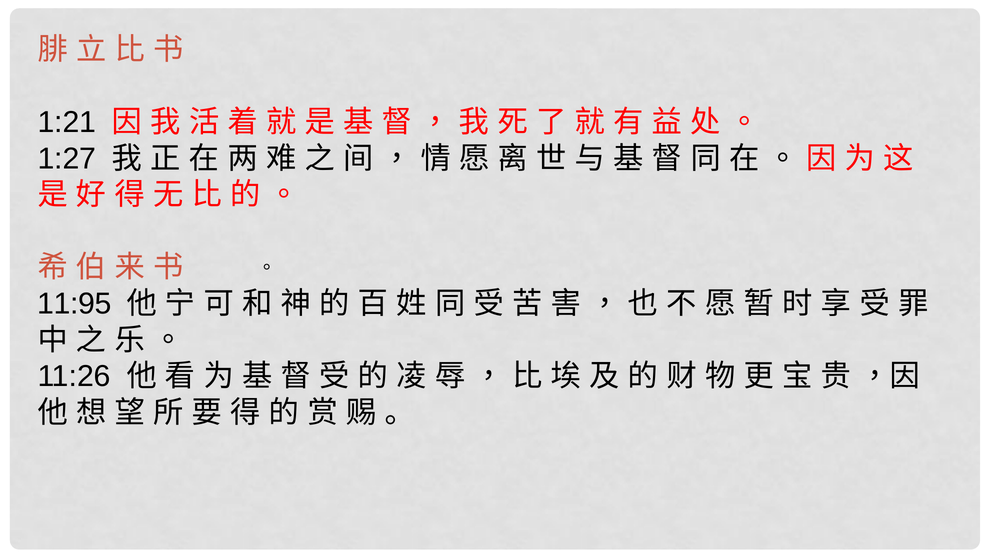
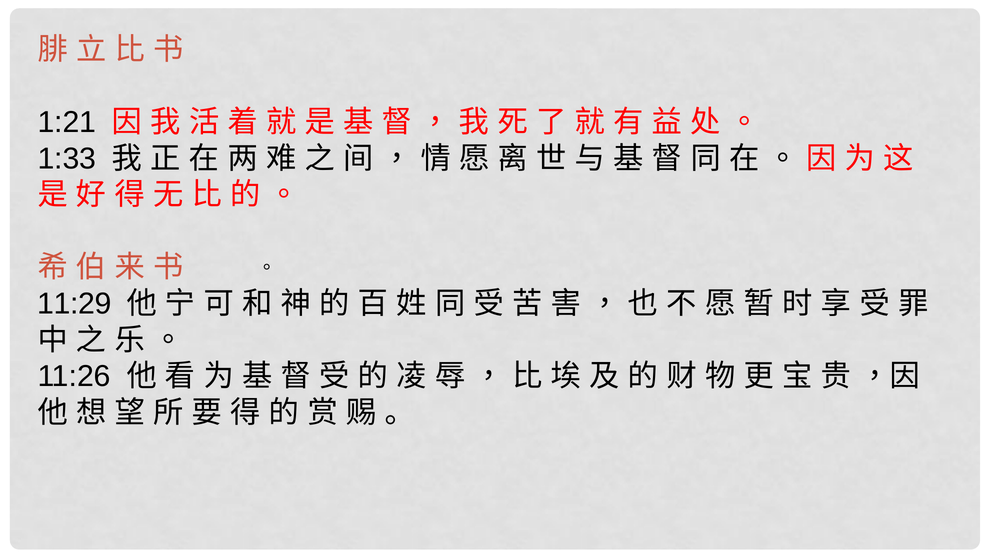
1:27: 1:27 -> 1:33 (67, 159)
11:95: 11:95 -> 11:29 (74, 304)
